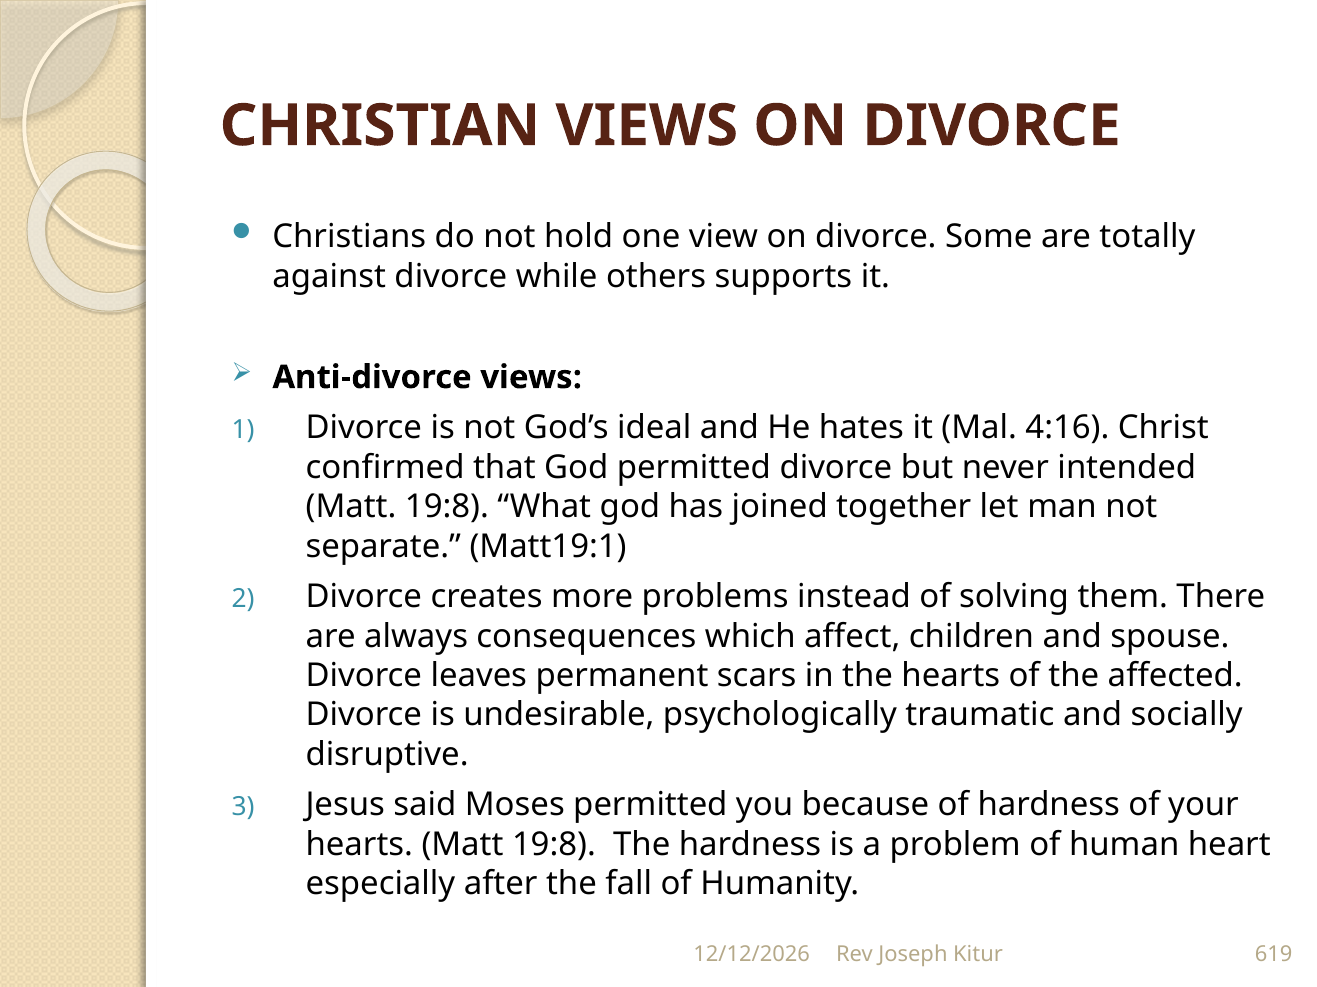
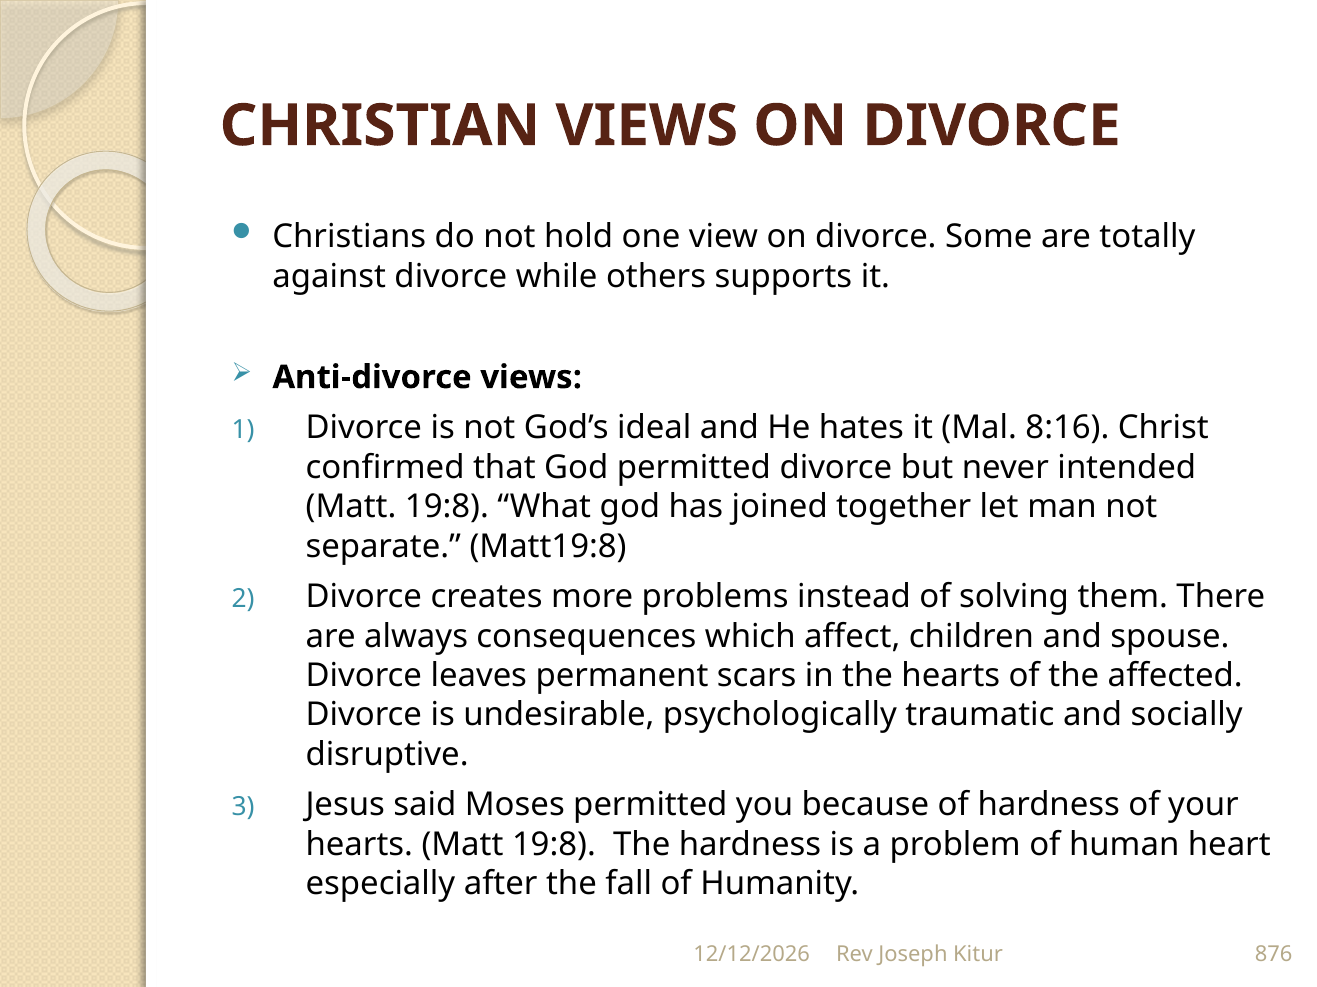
4:16: 4:16 -> 8:16 (1067, 428)
Matt19:1: Matt19:1 -> Matt19:8 (548, 547)
619: 619 -> 876 (1274, 955)
